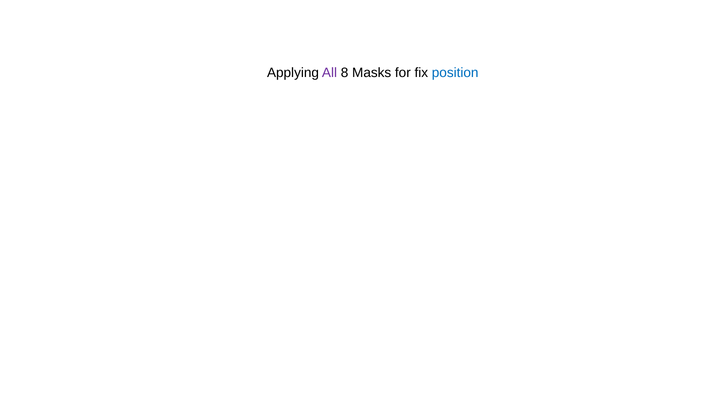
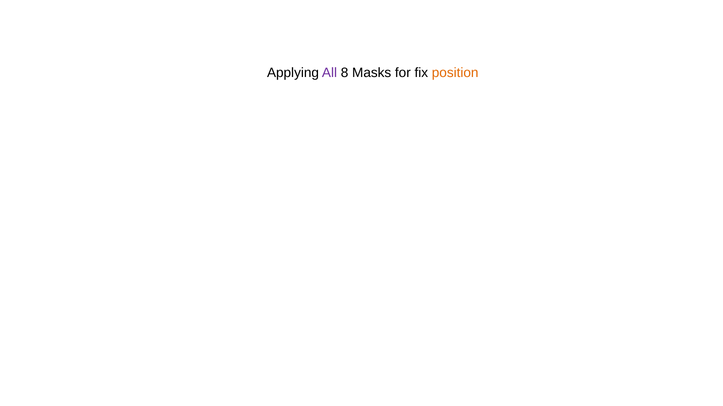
position colour: blue -> orange (455, 73)
